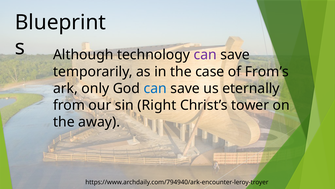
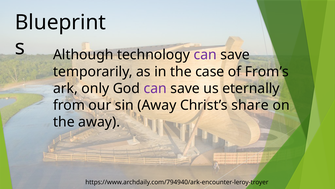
can colour: blue -> purple (155, 88)
sin Right: Right -> Away (157, 105)
tower: tower -> share (250, 105)
